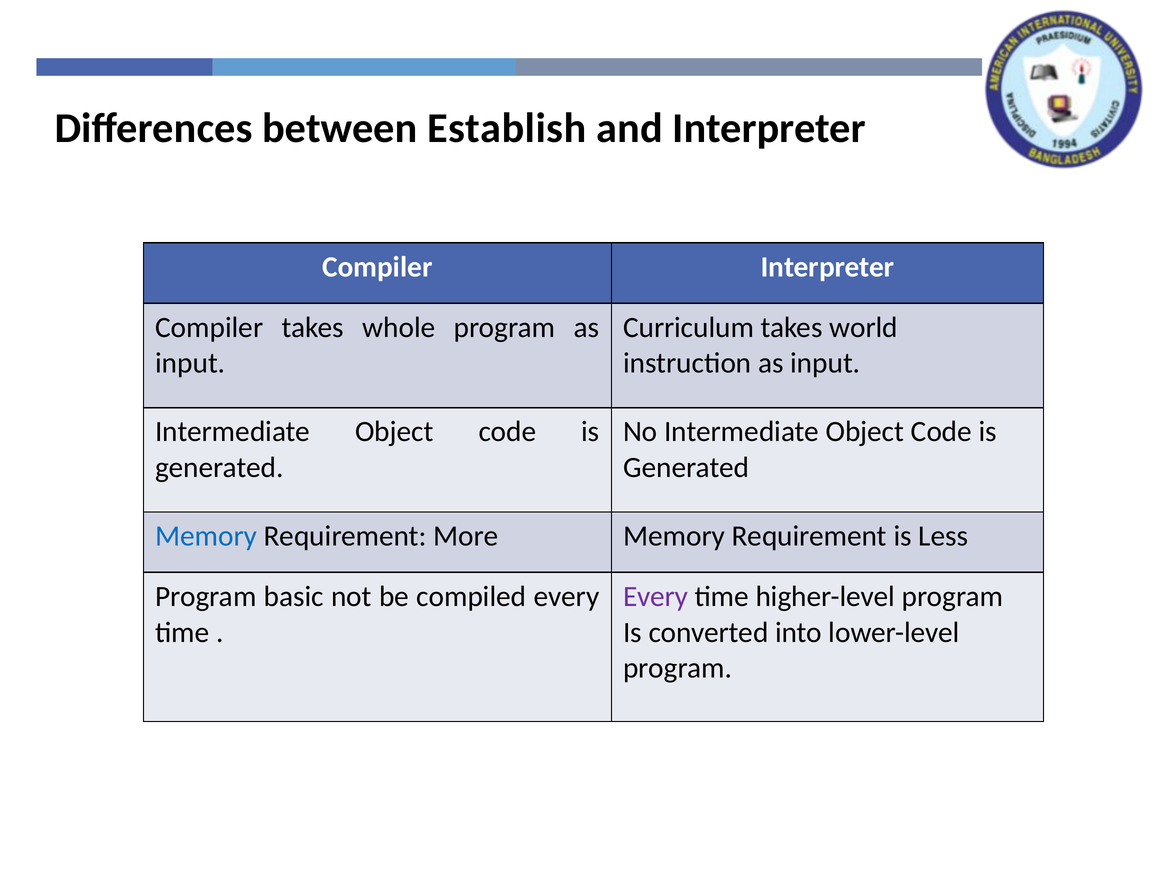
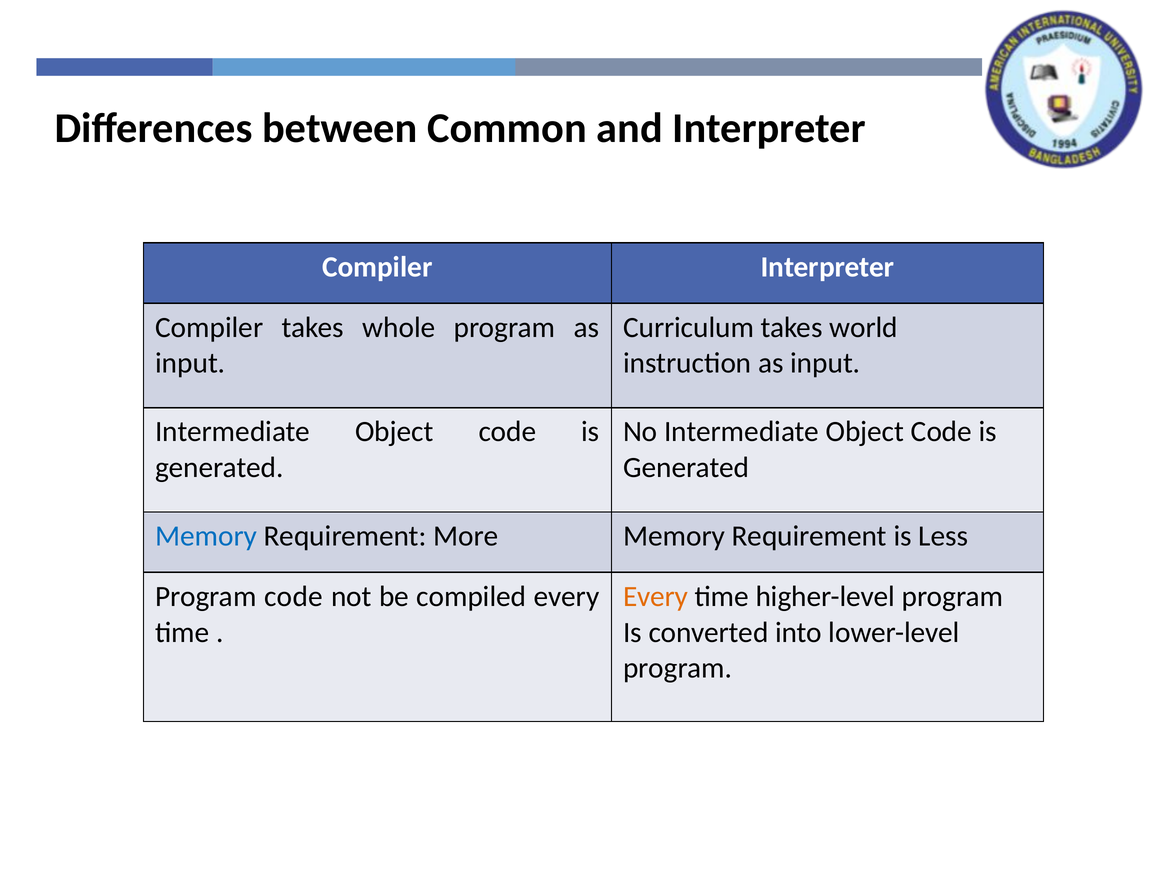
Establish: Establish -> Common (507, 128)
Program basic: basic -> code (294, 596)
Every colour: purple -> orange (656, 596)
